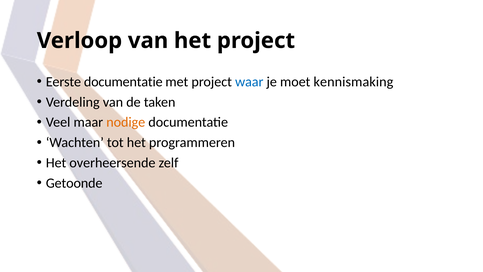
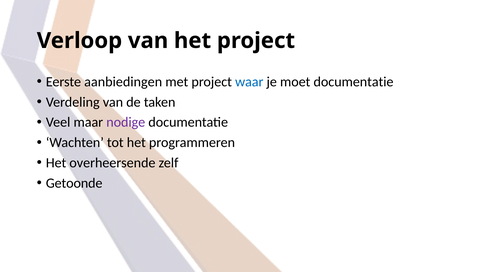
Eerste documentatie: documentatie -> aanbiedingen (123, 82)
moet kennismaking: kennismaking -> documentatie (354, 82)
nodige colour: orange -> purple (126, 122)
